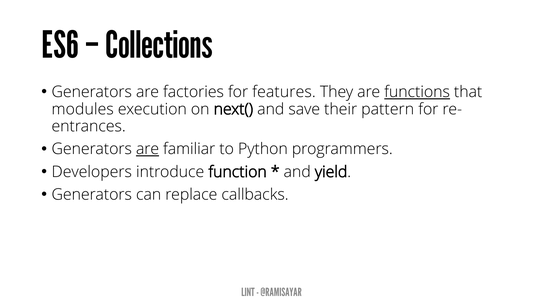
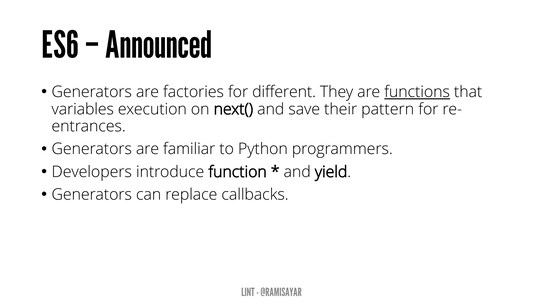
Collections: Collections -> Announced (159, 46)
features: features -> different (284, 92)
modules: modules -> variables (83, 109)
are underline: present -> none (148, 149)
